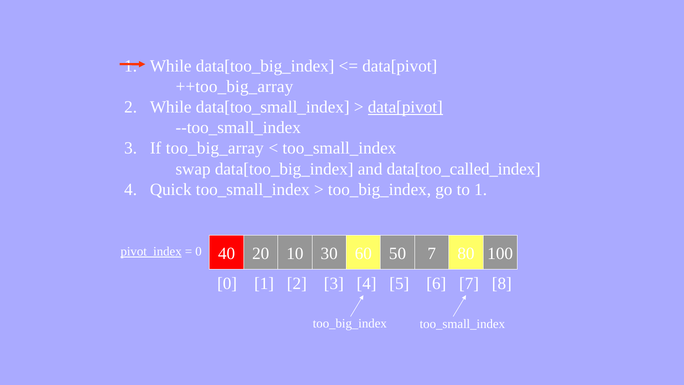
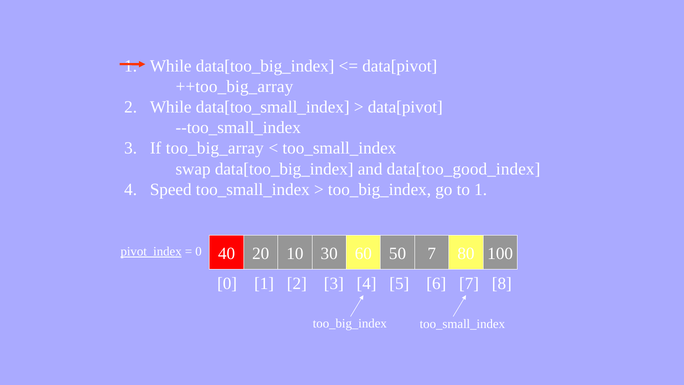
data[pivot underline: present -> none (405, 107)
data[too_called_index: data[too_called_index -> data[too_good_index (464, 169)
Quick: Quick -> Speed (171, 189)
